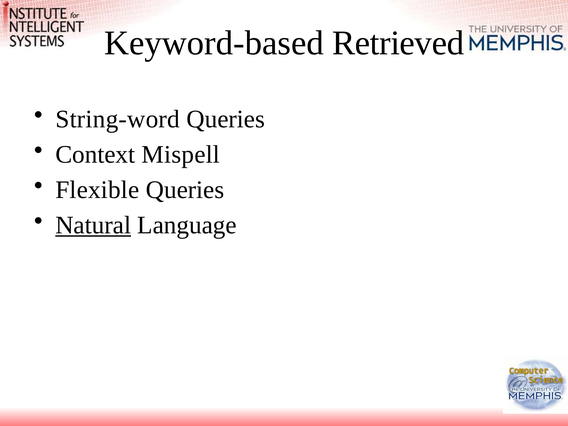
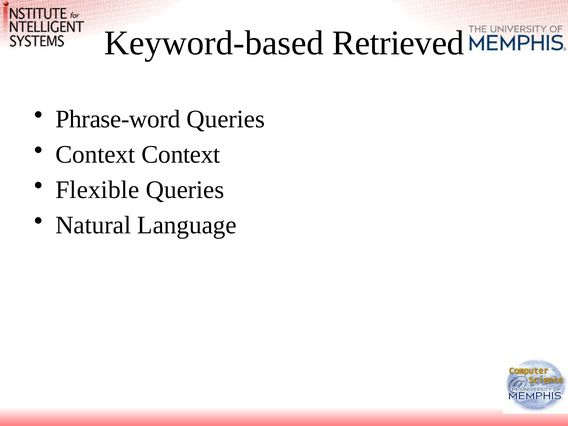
String-word: String-word -> Phrase-word (118, 119)
Context Mispell: Mispell -> Context (181, 155)
Natural underline: present -> none (93, 225)
